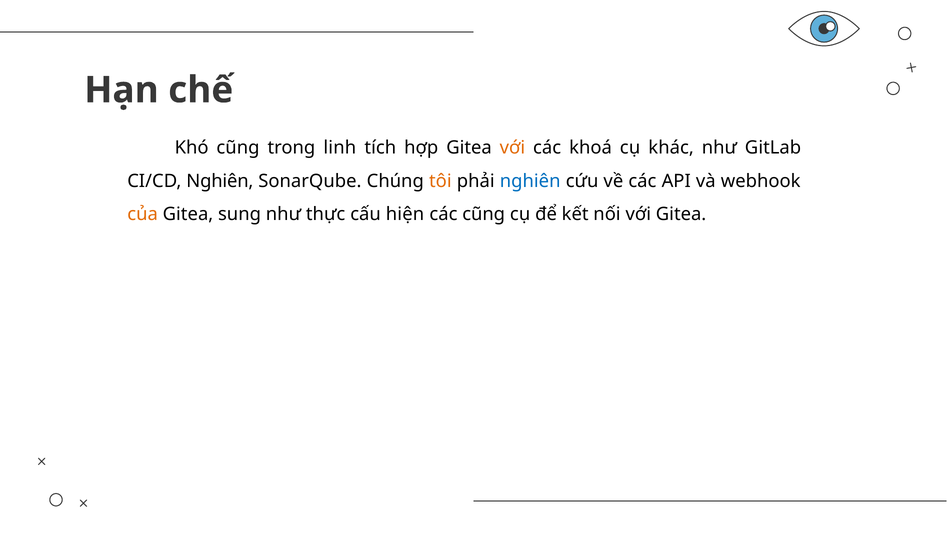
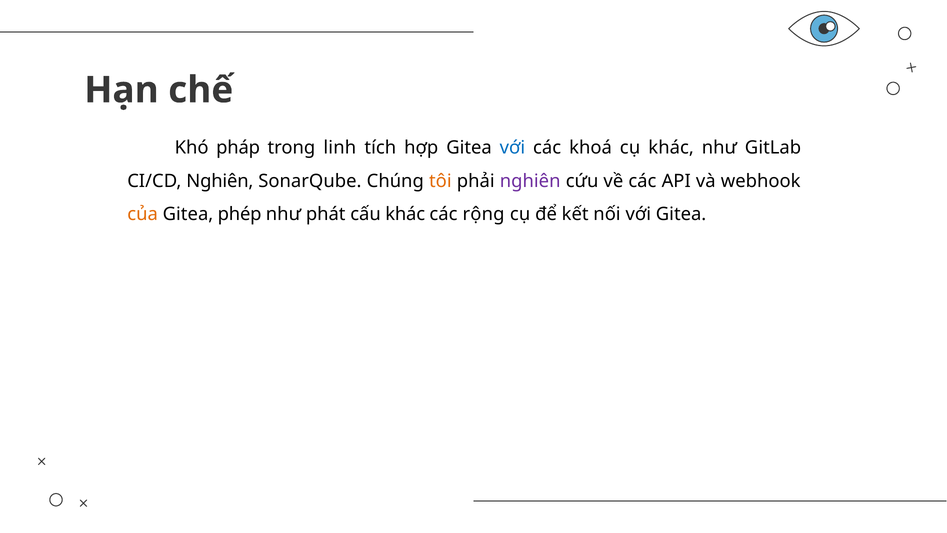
Khó cũng: cũng -> pháp (238, 148)
với colour: orange -> blue (512, 148)
nghiên colour: blue -> purple (530, 181)
sung: sung -> phép (240, 214)
thực: thực -> phát (326, 214)
cấu hiện: hiện -> khác (405, 214)
các cũng: cũng -> rộng (484, 214)
